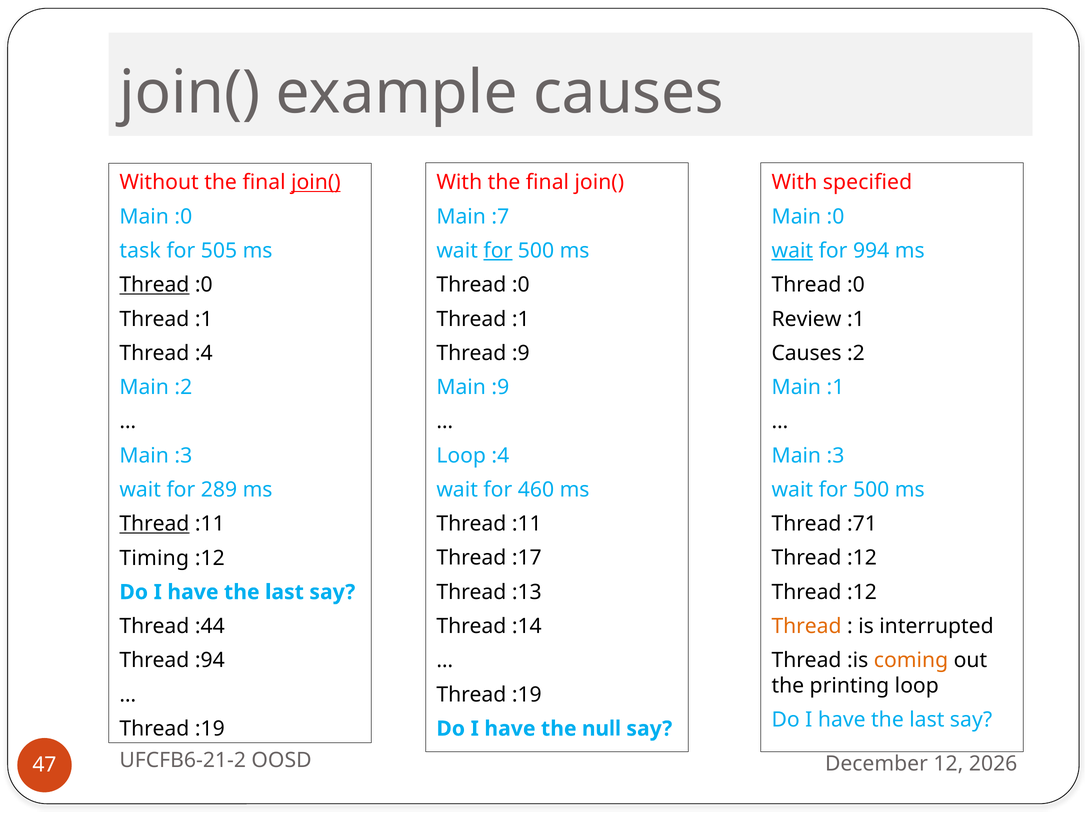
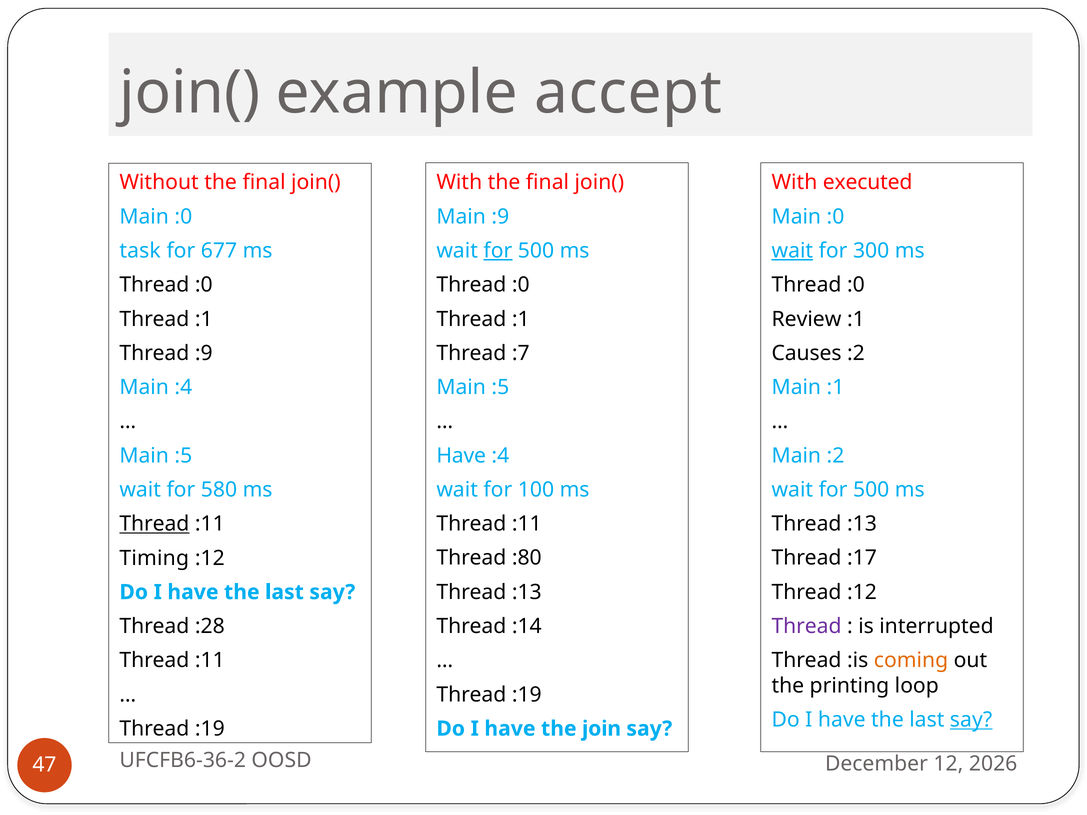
example causes: causes -> accept (628, 93)
specified: specified -> executed (868, 183)
join( underline: present -> none (316, 183)
Main :7: :7 -> :9 (500, 217)
505: 505 -> 677 (219, 251)
994: 994 -> 300 (871, 251)
Thread underline: present -> none (154, 285)
Thread :9: :9 -> :7 (521, 353)
Thread :4: :4 -> :9 (204, 353)
Main :2: :2 -> :4 (183, 387)
:9: :9 -> :5 (500, 387)
:3: :3 -> :5 (183, 456)
Loop: Loop -> Have (461, 456)
:3: :3 -> :2 (836, 456)
460: 460 -> 100 (536, 490)
289: 289 -> 580 (219, 490)
:71: :71 -> :13 (862, 524)
:17: :17 -> :80 (527, 558)
:12: :12 -> :17 (862, 558)
:44: :44 -> :28 (210, 627)
Thread colour: orange -> purple (807, 626)
:94: :94 -> :11 (210, 661)
say underline: none -> present (971, 720)
null: null -> join (602, 729)
UFCFB6-21-2: UFCFB6-21-2 -> UFCFB6-36-2 (183, 761)
